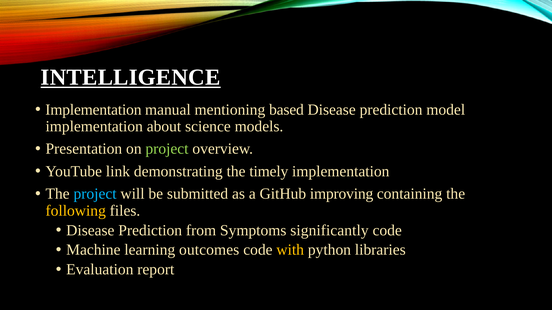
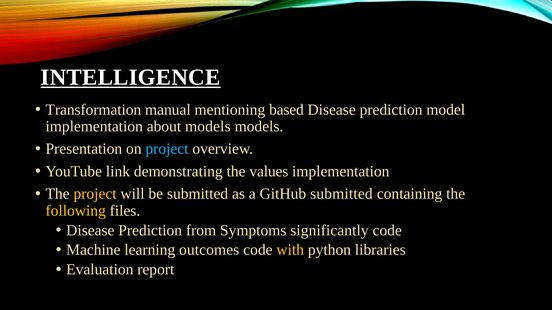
Implementation: Implementation -> Transformation (93, 110)
about science: science -> models (208, 127)
project colour: light green -> light blue (167, 149)
timely: timely -> values (269, 172)
project colour: light blue -> yellow (95, 194)
GitHub improving: improving -> submitted (341, 194)
